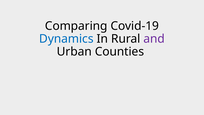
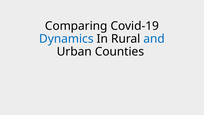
and colour: purple -> blue (154, 39)
